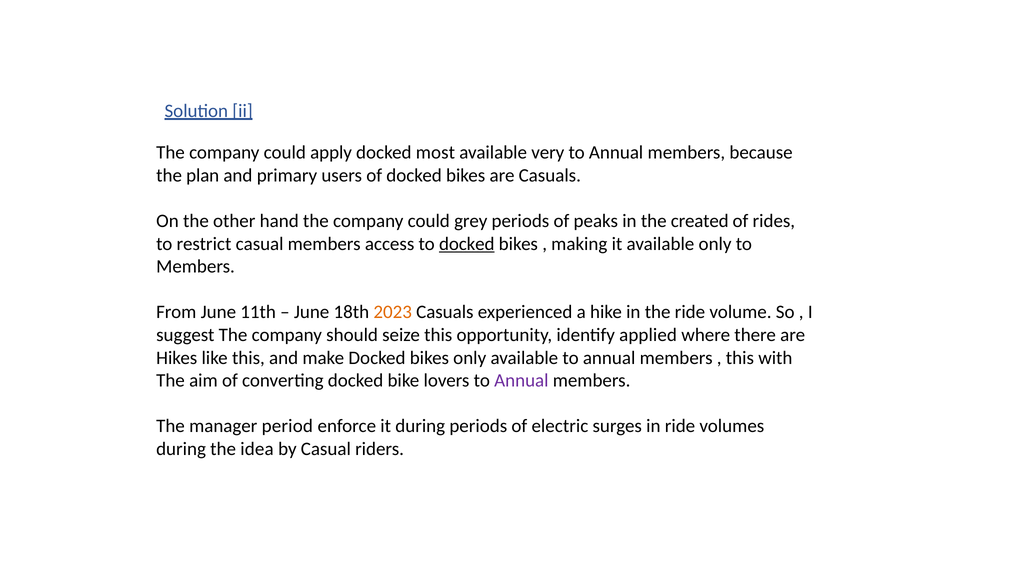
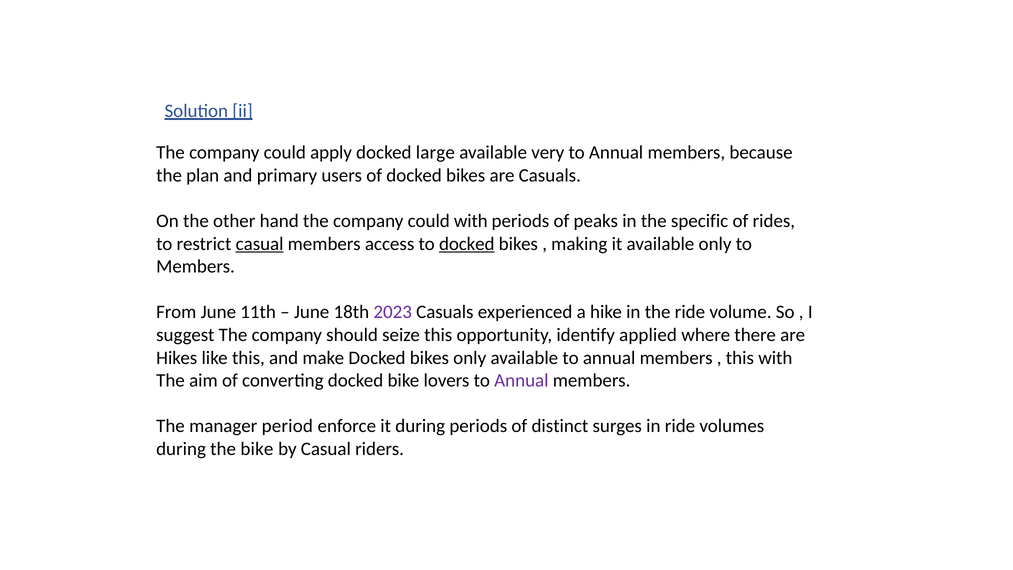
most: most -> large (435, 153)
could grey: grey -> with (471, 221)
created: created -> specific (700, 221)
casual underline: none -> present (260, 244)
2023 colour: orange -> purple (393, 312)
electric: electric -> distinct (560, 426)
the idea: idea -> bike (257, 449)
